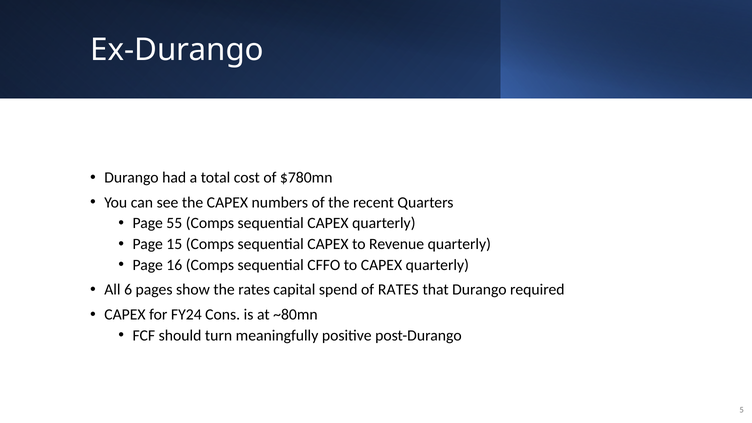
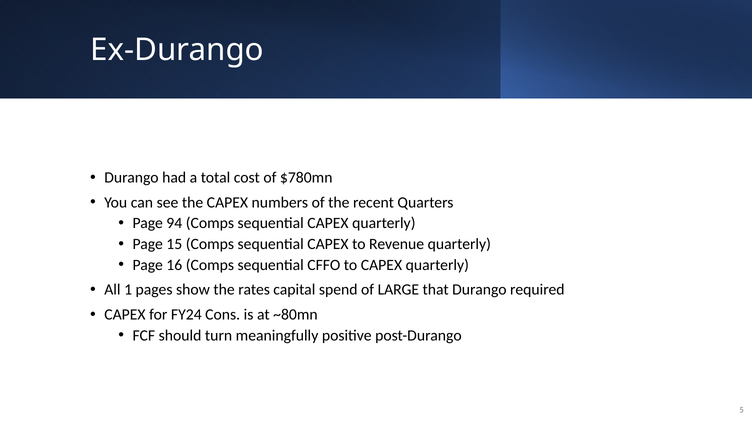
55: 55 -> 94 (174, 223)
6: 6 -> 1 (128, 290)
of RATES: RATES -> LARGE (398, 290)
